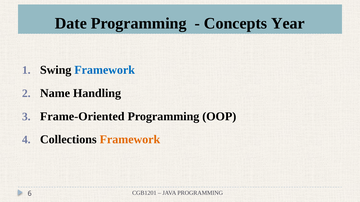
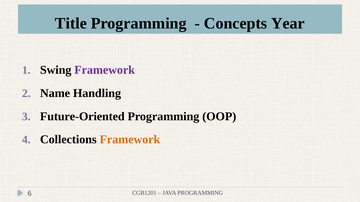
Date: Date -> Title (71, 23)
Framework colour: blue -> purple (105, 70)
Frame-Oriented: Frame-Oriented -> Future-Oriented (82, 117)
